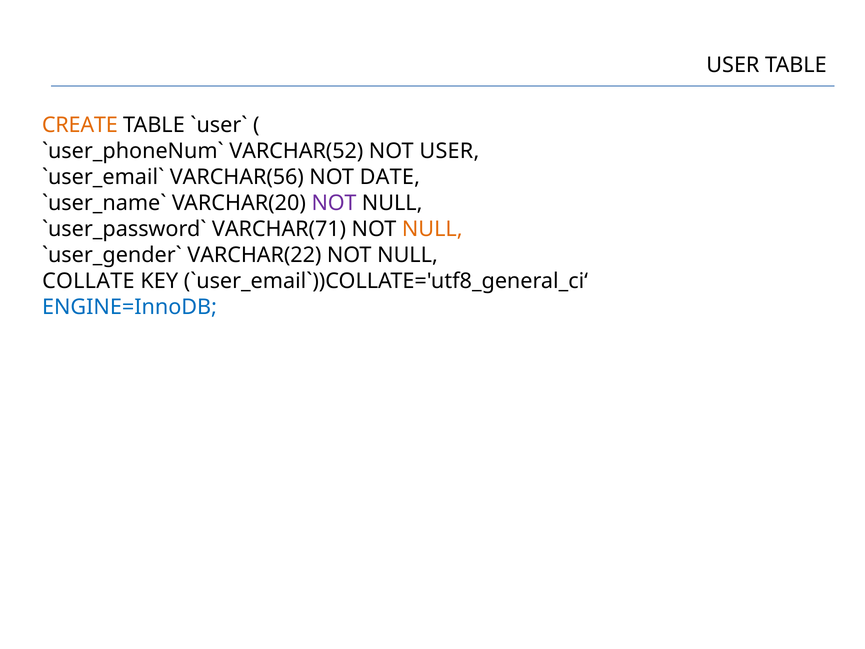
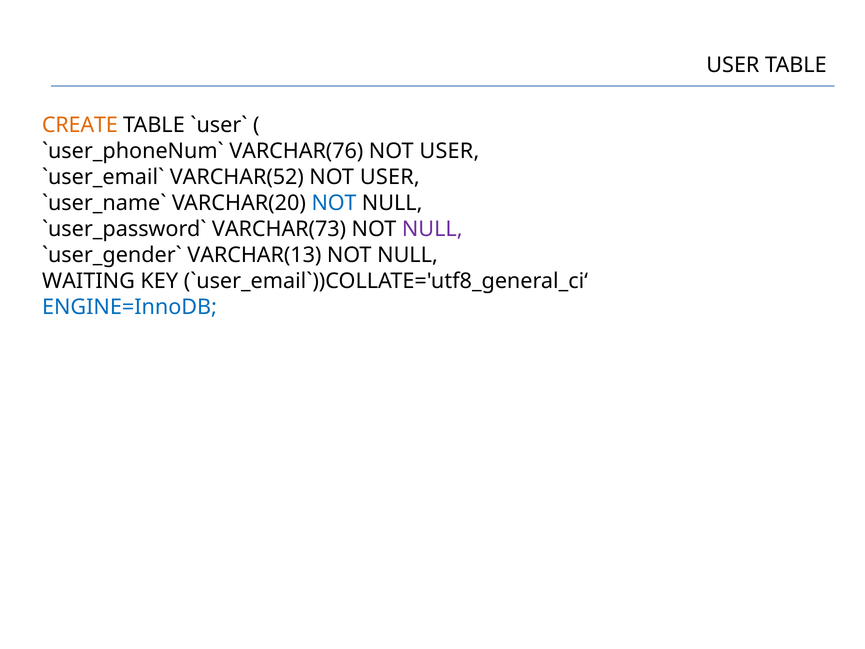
VARCHAR(52: VARCHAR(52 -> VARCHAR(76 (296, 151)
VARCHAR(56: VARCHAR(56 -> VARCHAR(52 (237, 177)
DATE: DATE -> USER (390, 177)
NOT colour: purple -> blue (334, 203)
VARCHAR(71: VARCHAR(71 -> VARCHAR(73 (279, 229)
NULL colour: orange -> purple (432, 229)
VARCHAR(22: VARCHAR(22 -> VARCHAR(13 (254, 255)
COLLATE: COLLATE -> WAITING (88, 281)
